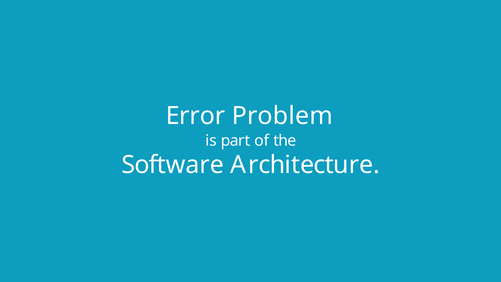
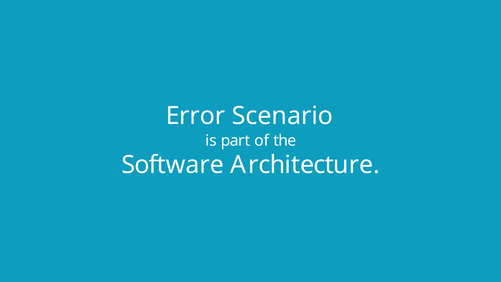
Problem: Problem -> Scenario (282, 116)
